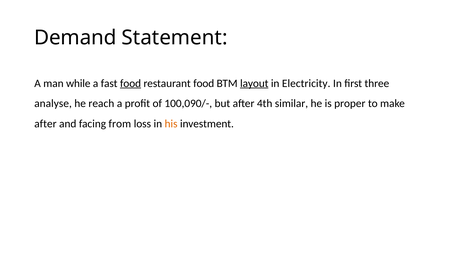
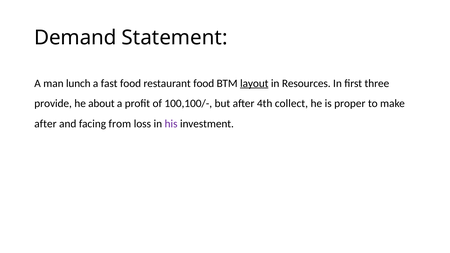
while: while -> lunch (78, 83)
food underline: present -> none (131, 83)
Electricity: Electricity -> Resources (306, 83)
analyse: analyse -> provide (53, 104)
reach: reach -> about (101, 104)
100,090/-: 100,090/- -> 100,100/- (188, 104)
similar: similar -> collect (291, 104)
his colour: orange -> purple (171, 124)
